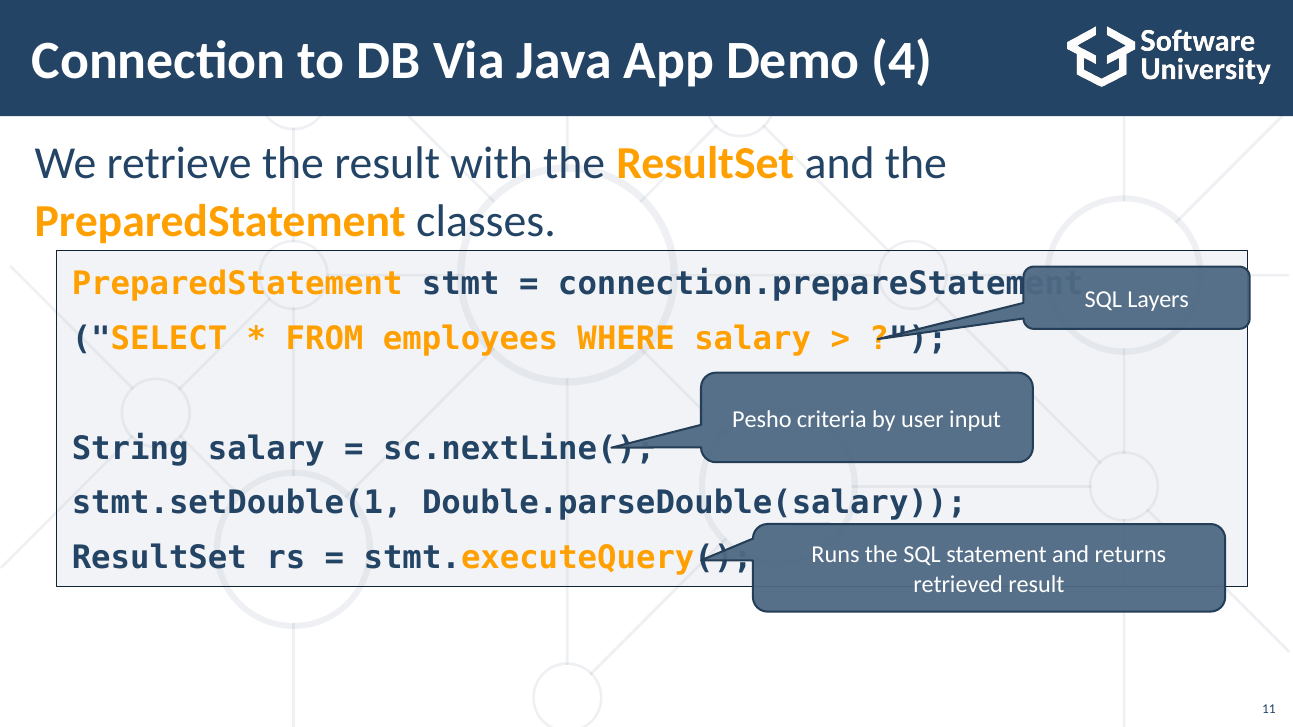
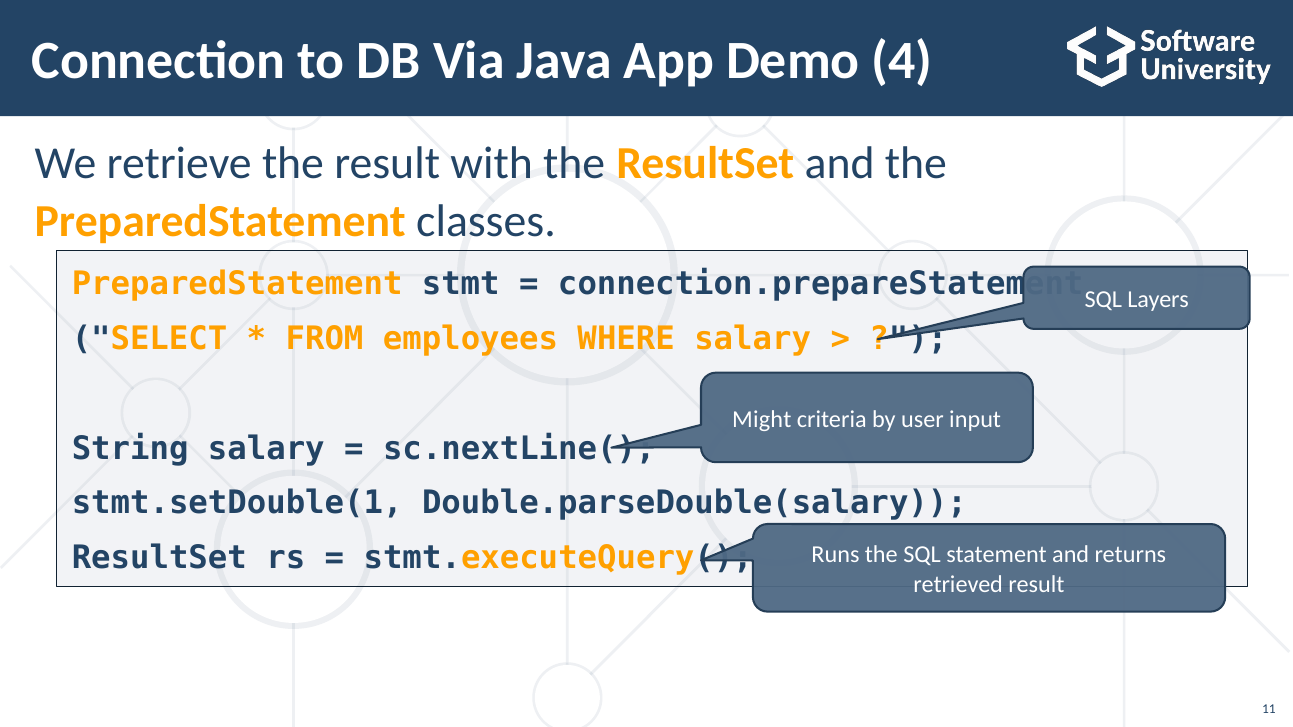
Pesho: Pesho -> Might (762, 419)
